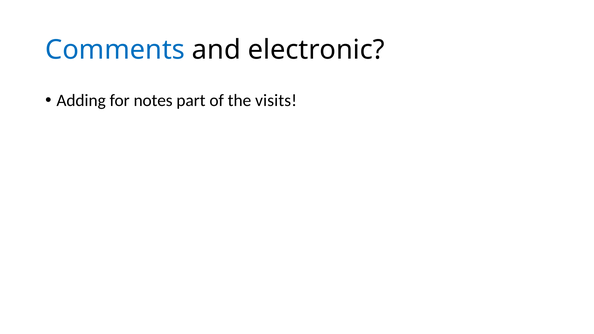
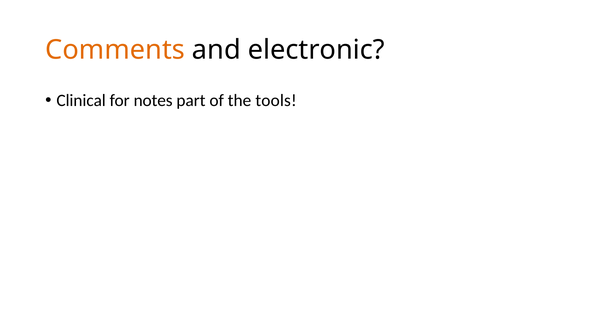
Comments colour: blue -> orange (115, 50)
Adding: Adding -> Clinical (81, 100)
visits: visits -> tools (276, 100)
